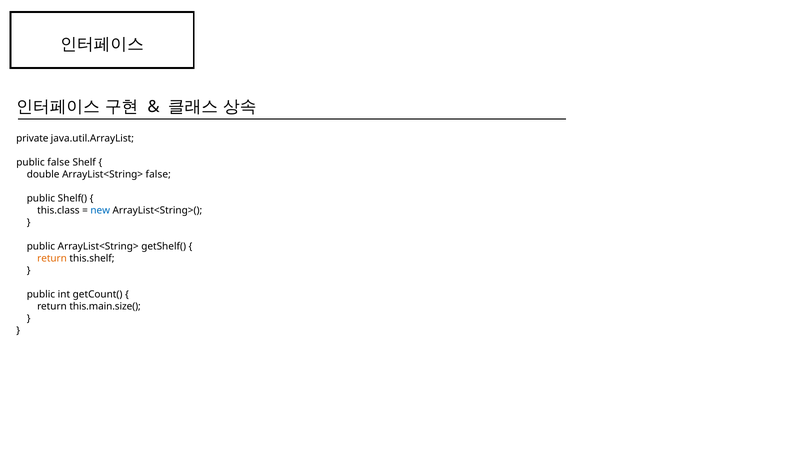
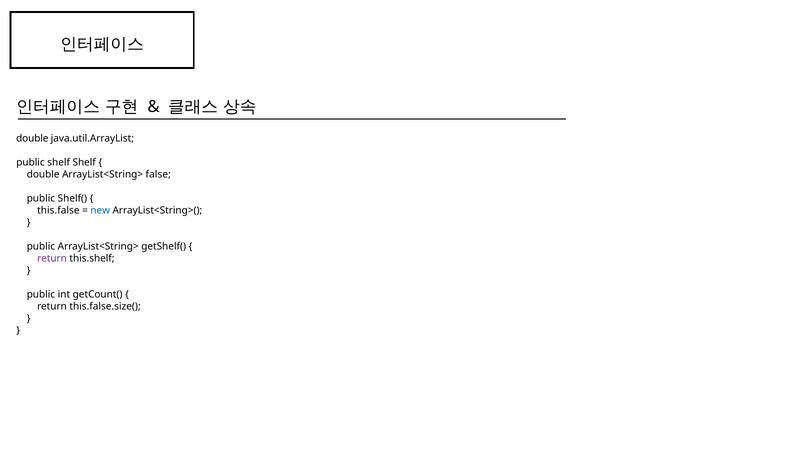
private: private -> double (32, 139)
public false: false -> shelf (59, 163)
this.class: this.class -> this.false (58, 211)
return colour: orange -> purple (52, 259)
this.main.size(: this.main.size( -> this.false.size( (105, 307)
